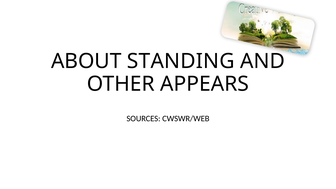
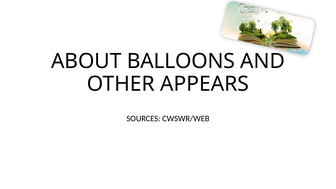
STANDING: STANDING -> BALLOONS (181, 61)
